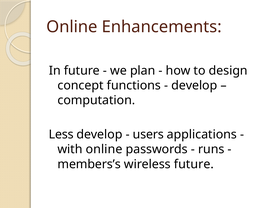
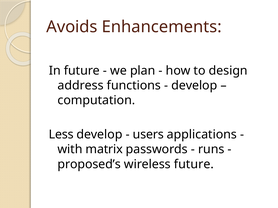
Online: Online -> Avoids (72, 27)
concept: concept -> address (81, 86)
with online: online -> matrix (104, 150)
members’s: members’s -> proposed’s (89, 165)
